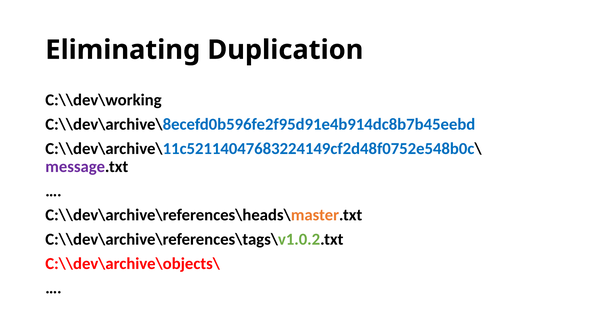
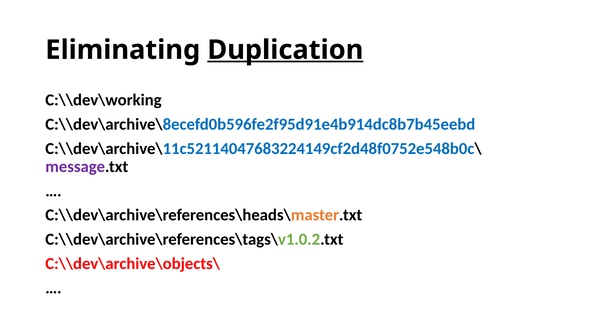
Duplication underline: none -> present (285, 50)
